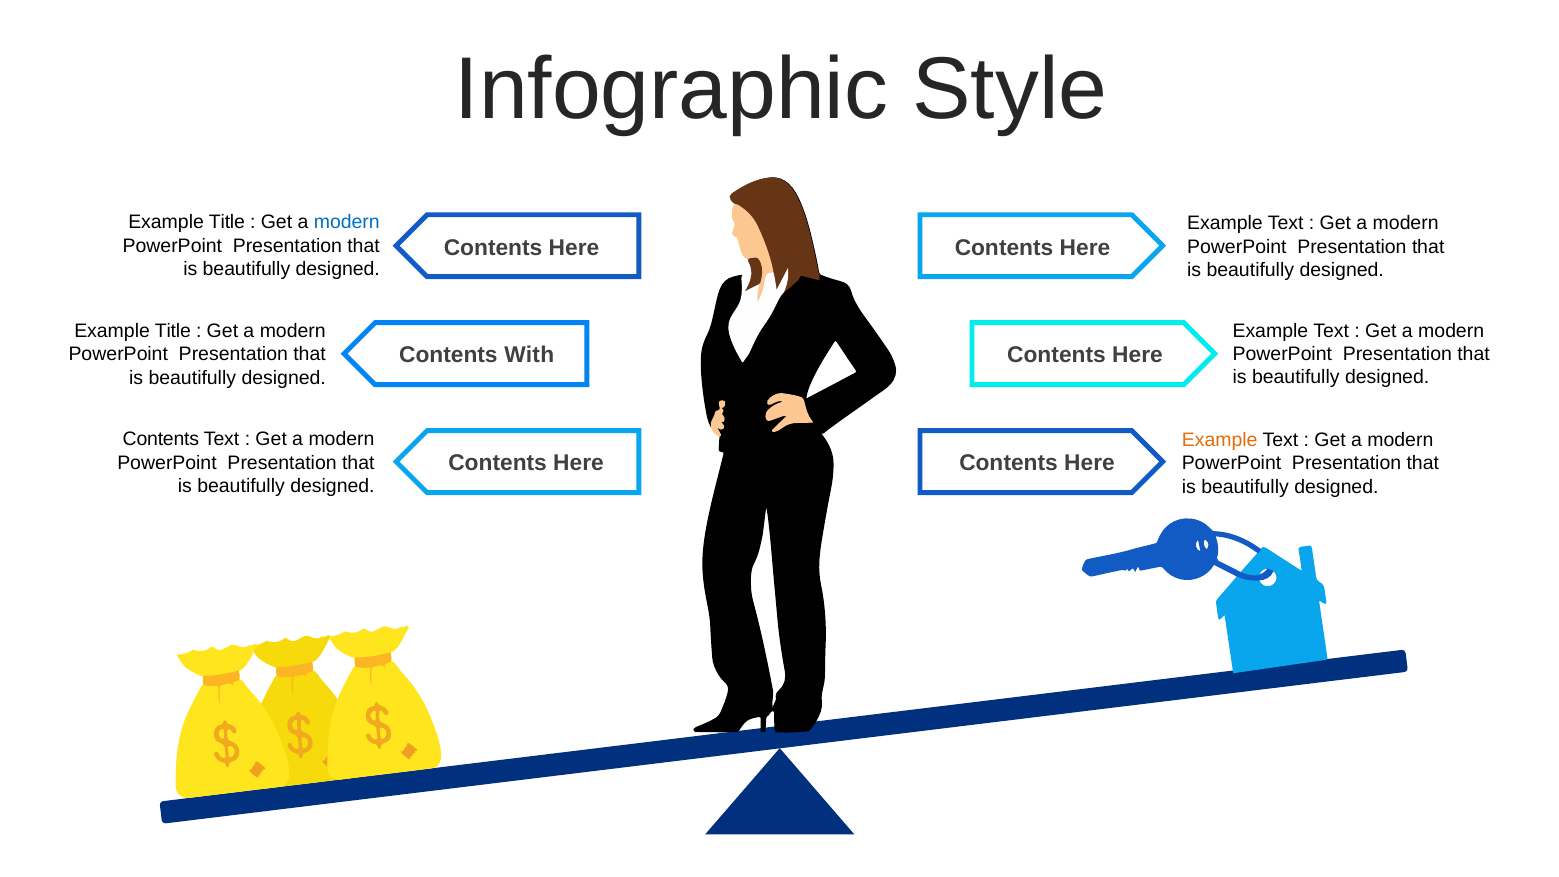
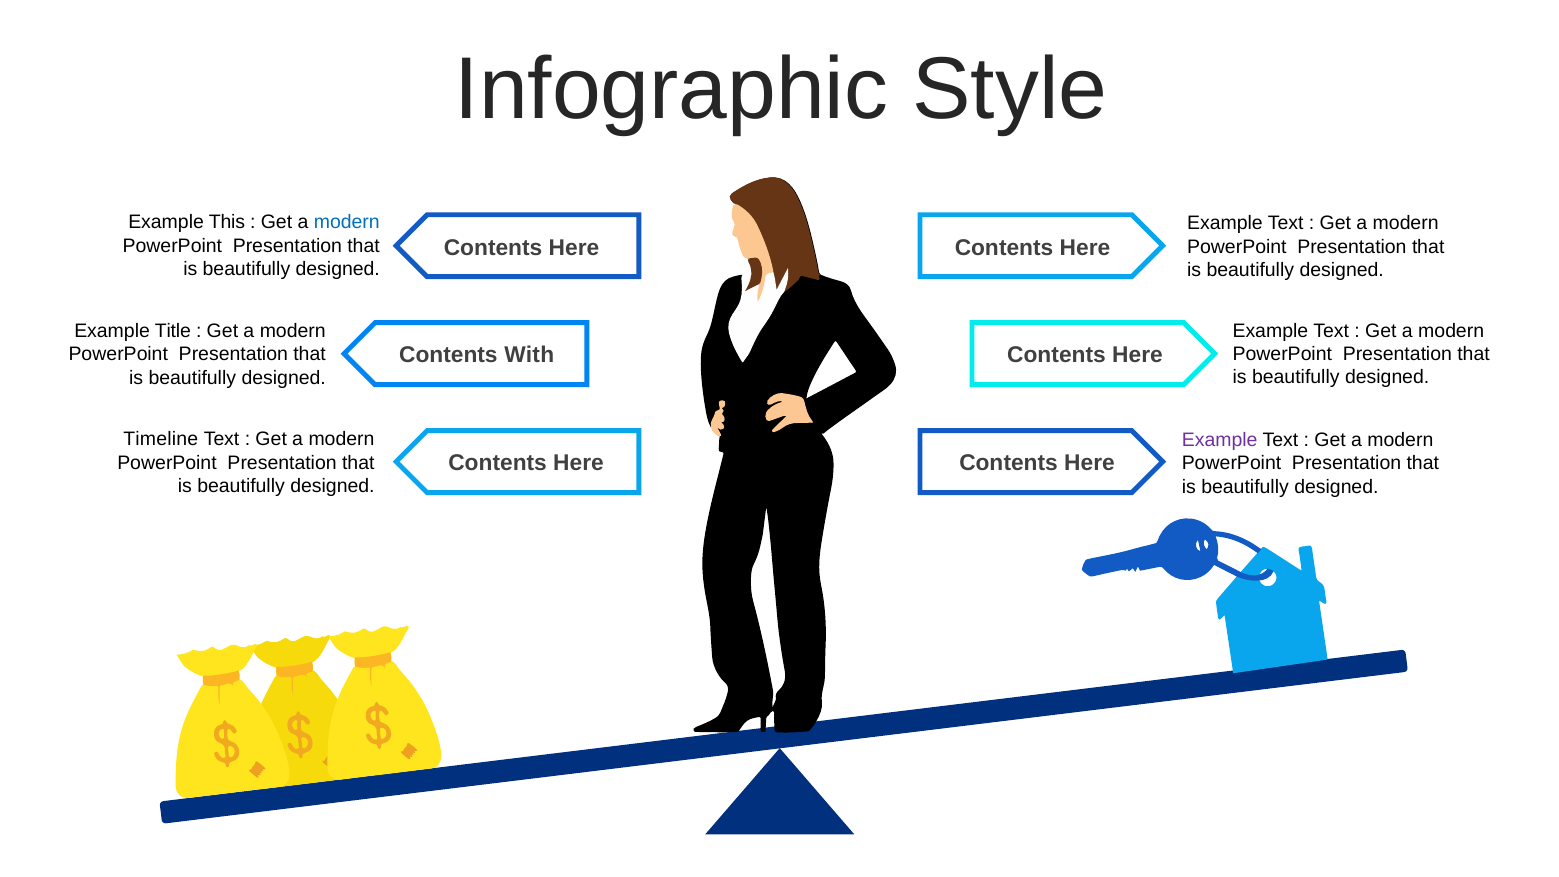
Title: Title -> This (227, 222)
Contents: Contents -> Timeline (161, 439)
Example colour: orange -> purple (1220, 440)
